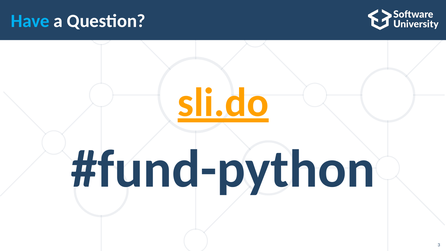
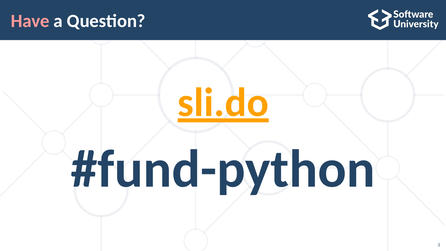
Have colour: light blue -> pink (30, 21)
